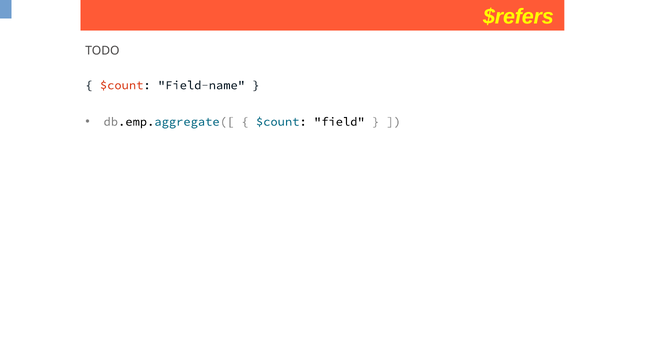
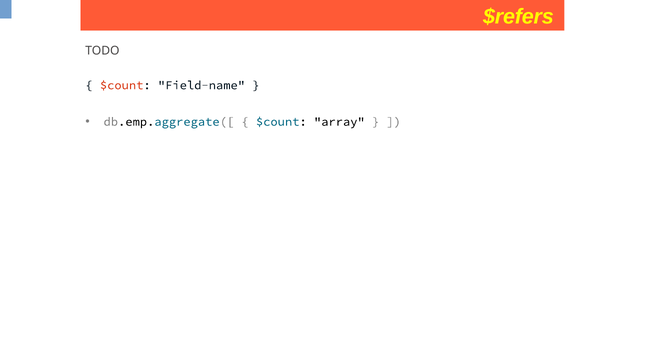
field: field -> array (339, 122)
